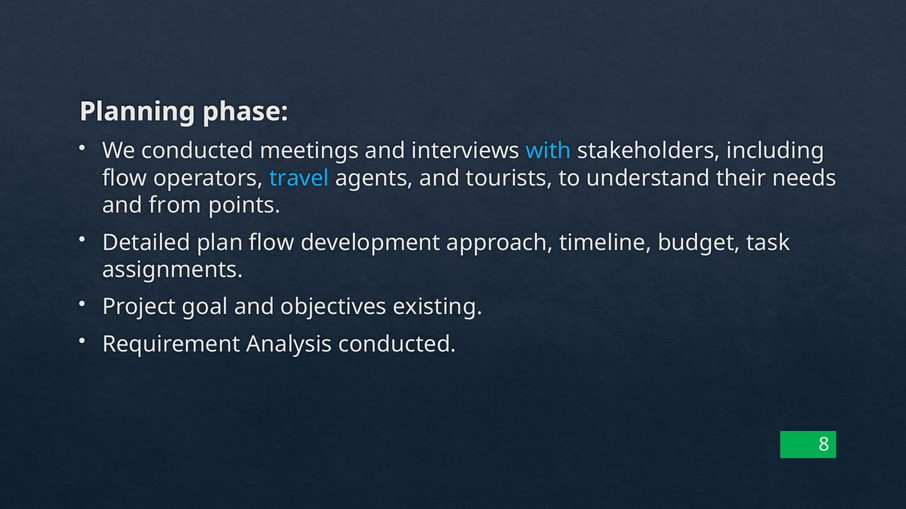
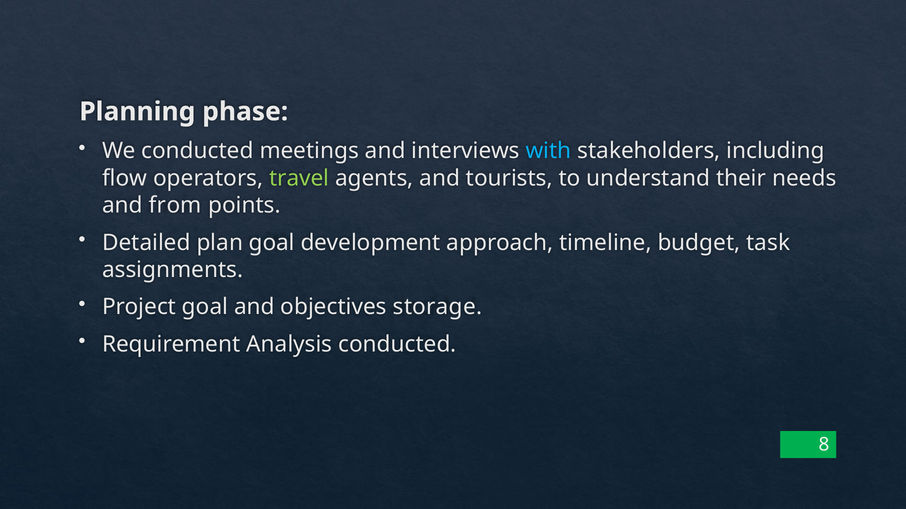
travel colour: light blue -> light green (299, 178)
plan flow: flow -> goal (272, 243)
existing: existing -> storage (438, 307)
